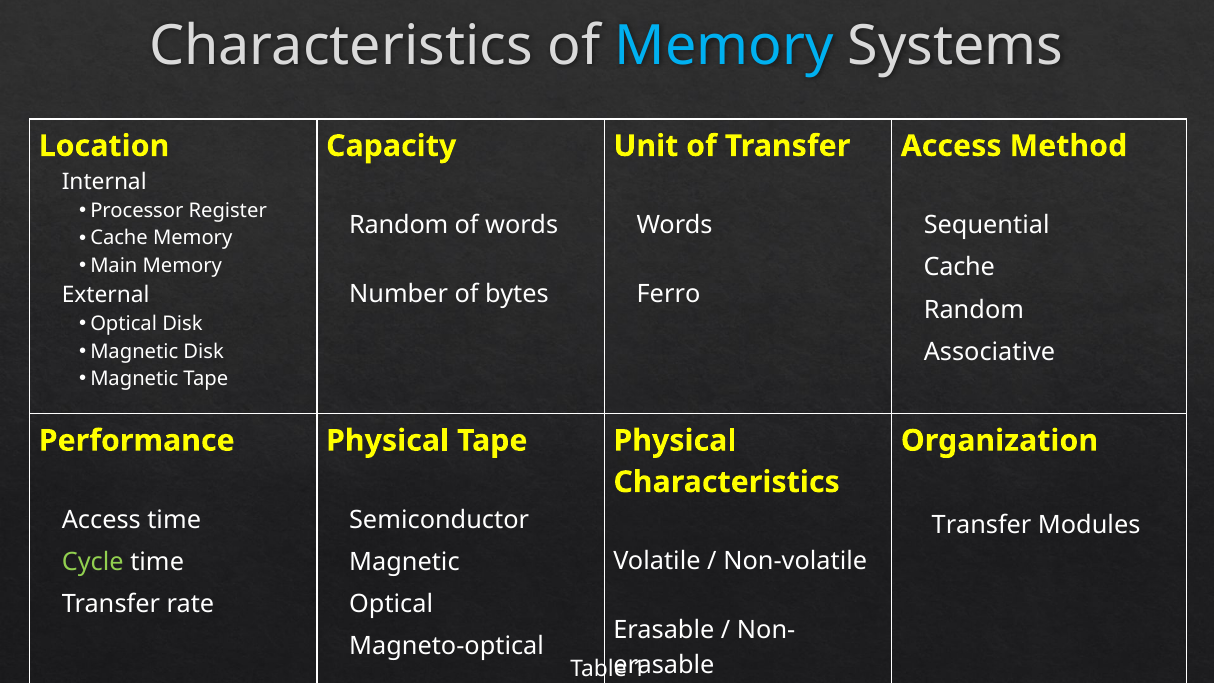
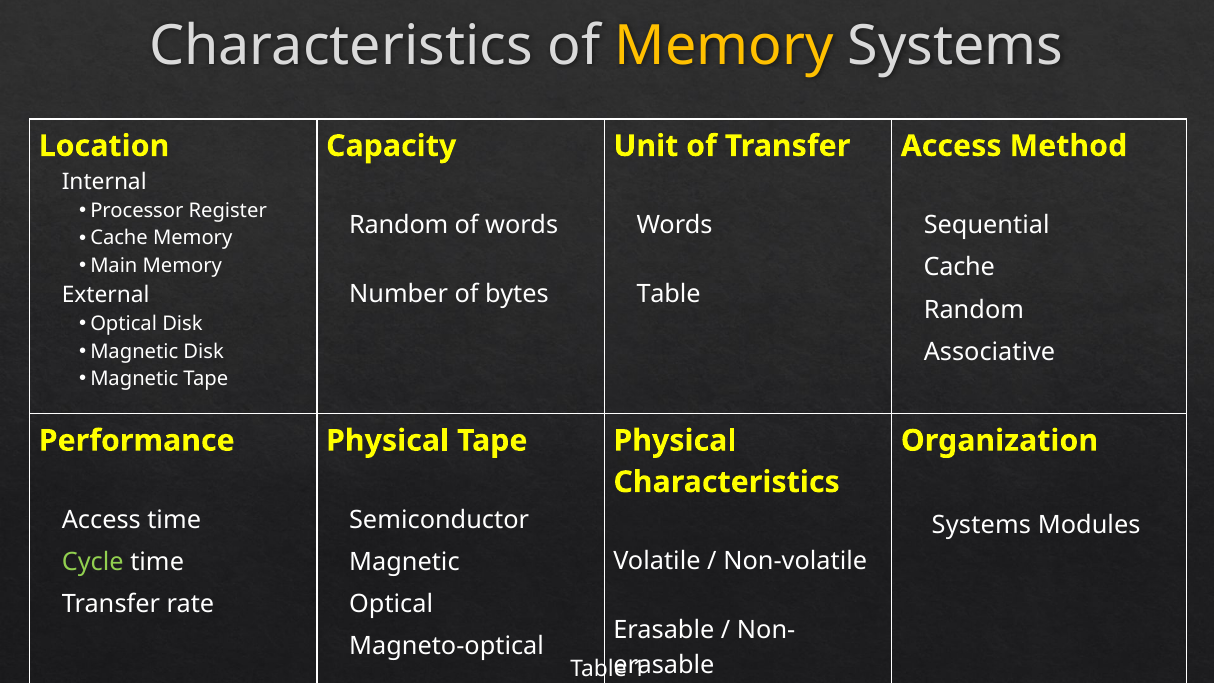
Memory colour: light blue -> yellow (724, 46)
Ferro: Ferro -> Table (669, 294)
Transfer: Transfer -> Systems (981, 525)
